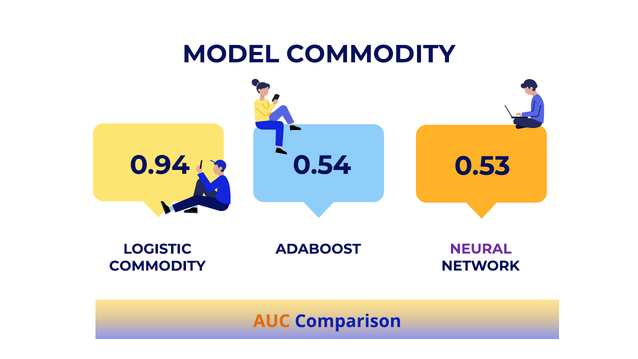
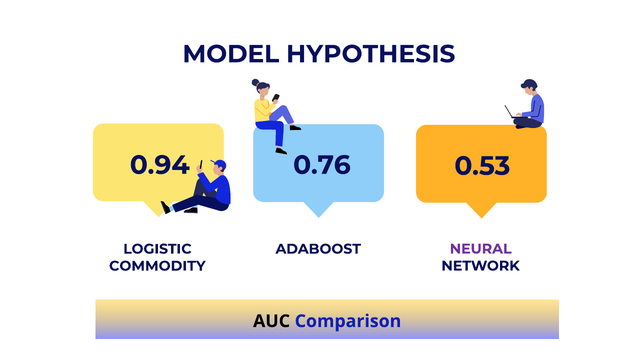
MODEL COMMODITY: COMMODITY -> HYPOTHESIS (371, 54)
0.54: 0.54 -> 0.76 (322, 165)
AUC colour: orange -> black (272, 321)
